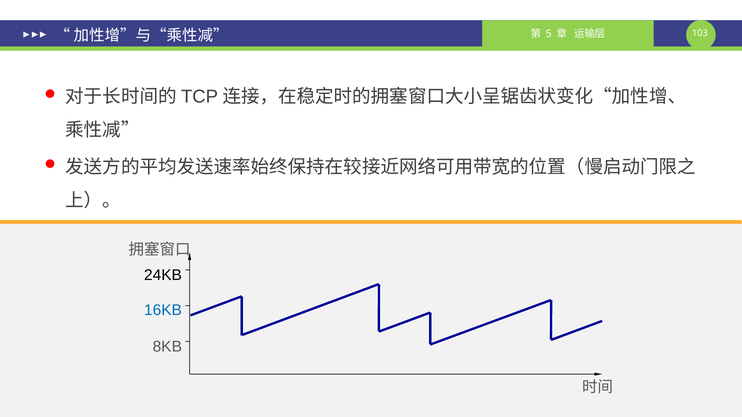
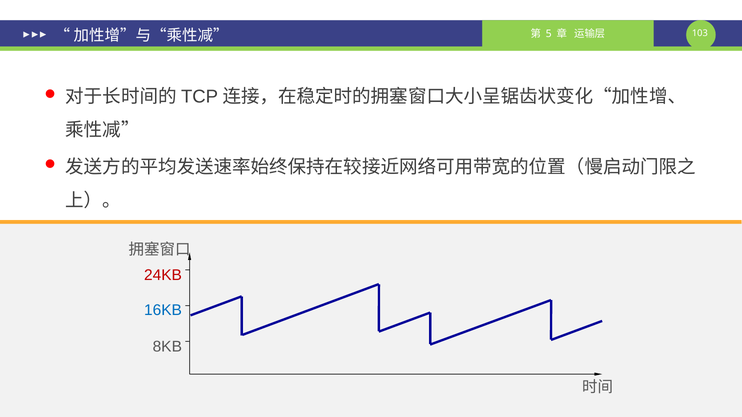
24KB colour: black -> red (163, 275)
